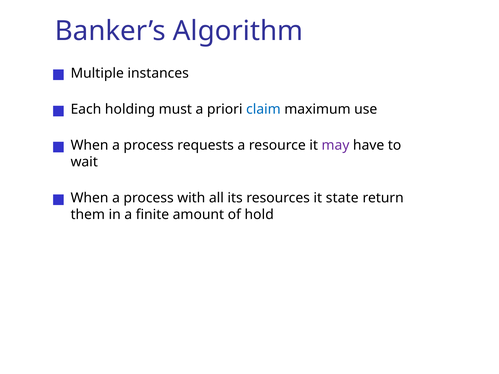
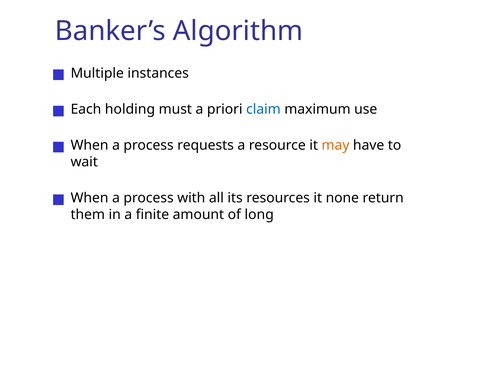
may colour: purple -> orange (335, 145)
state: state -> none (342, 198)
hold: hold -> long (259, 215)
